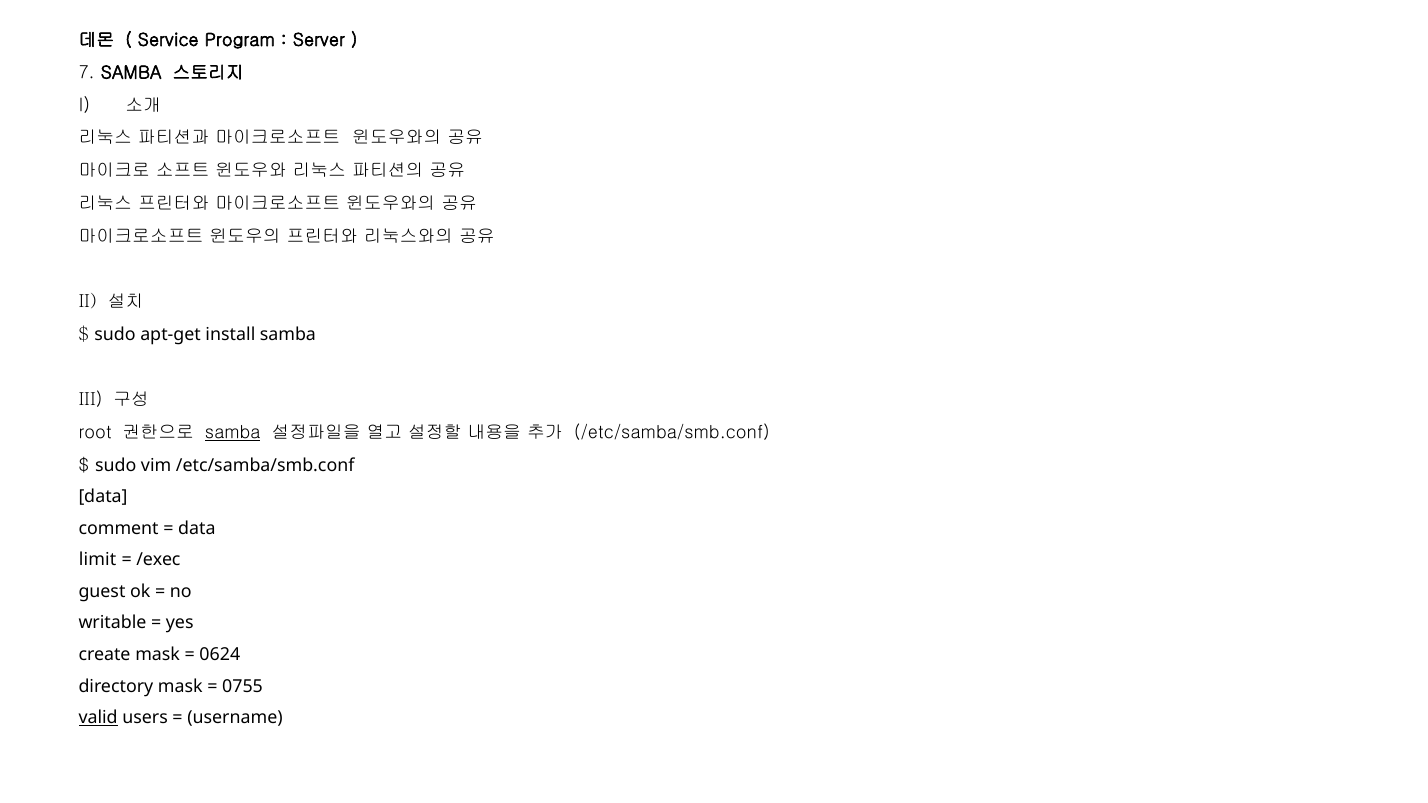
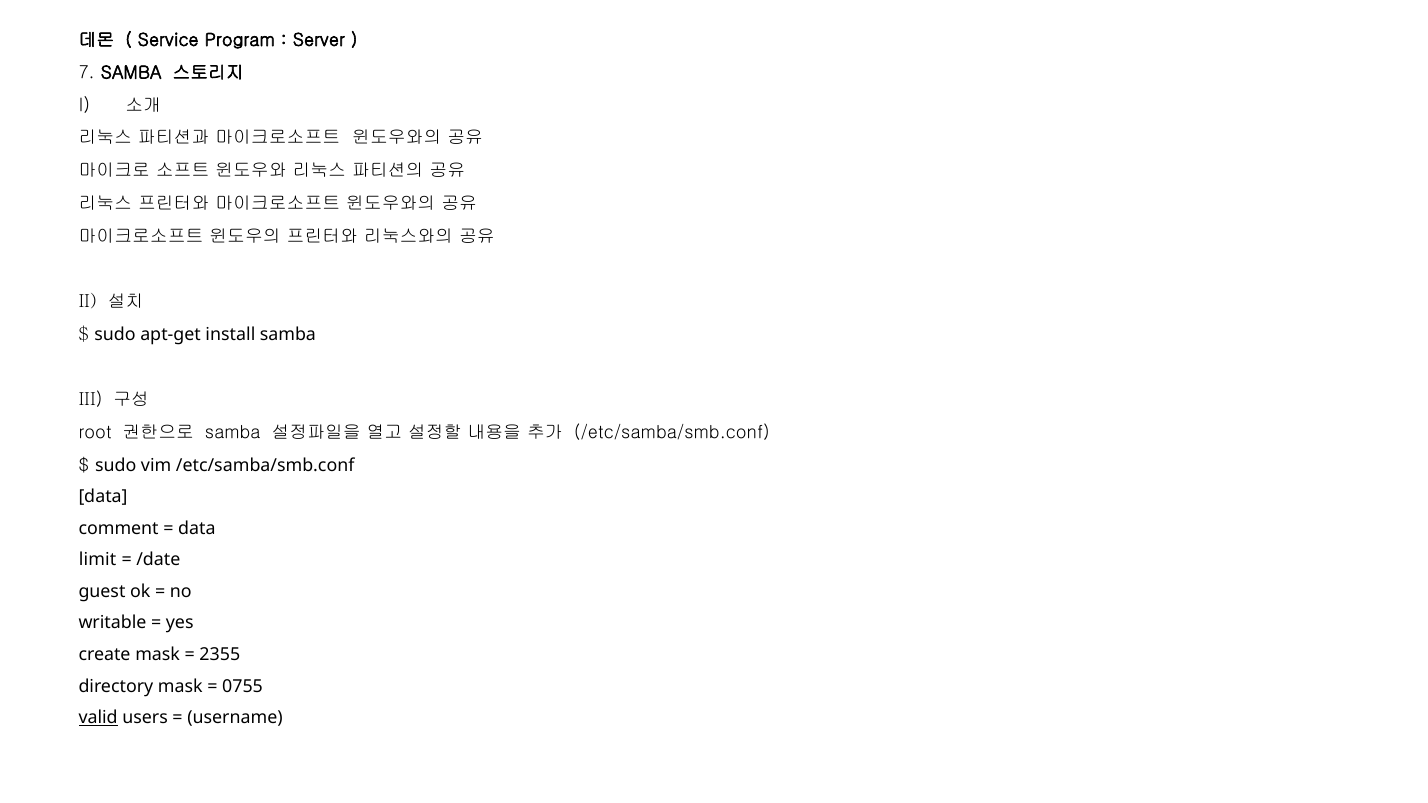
samba underline: present -> none (233, 433)
/exec: /exec -> /date (158, 560)
0624: 0624 -> 2355 (220, 655)
